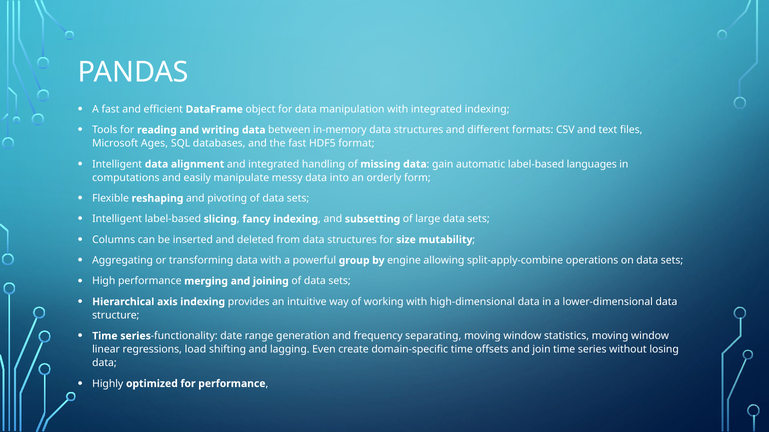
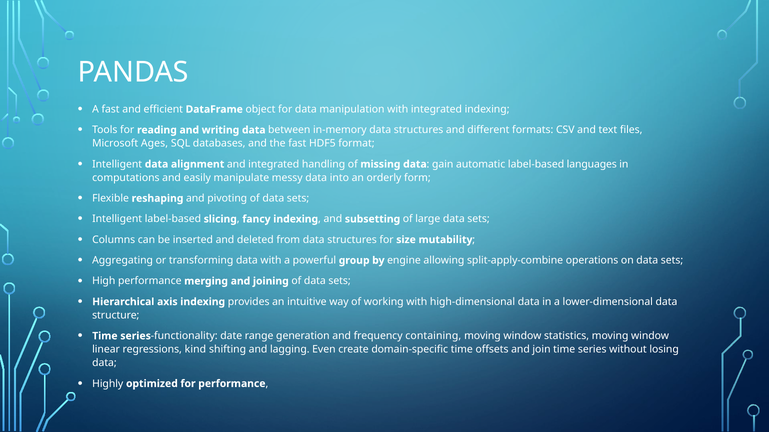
separating: separating -> containing (433, 336)
load: load -> kind (195, 350)
